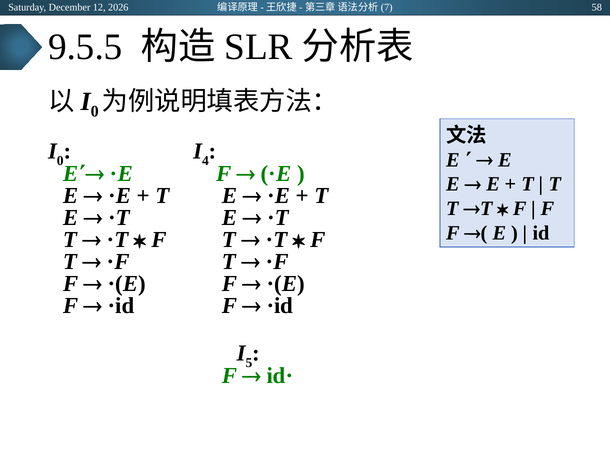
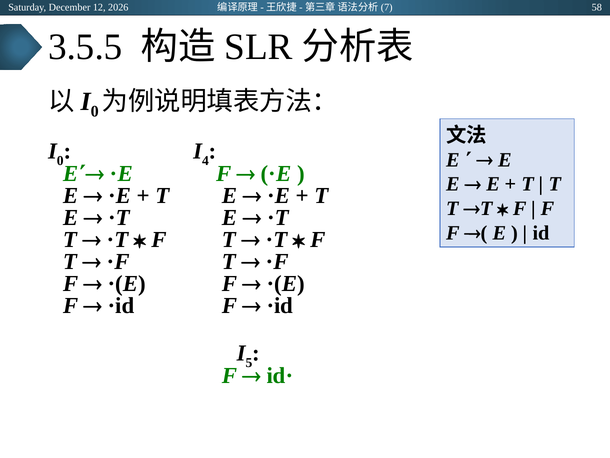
9.5.5: 9.5.5 -> 3.5.5 (85, 47)
